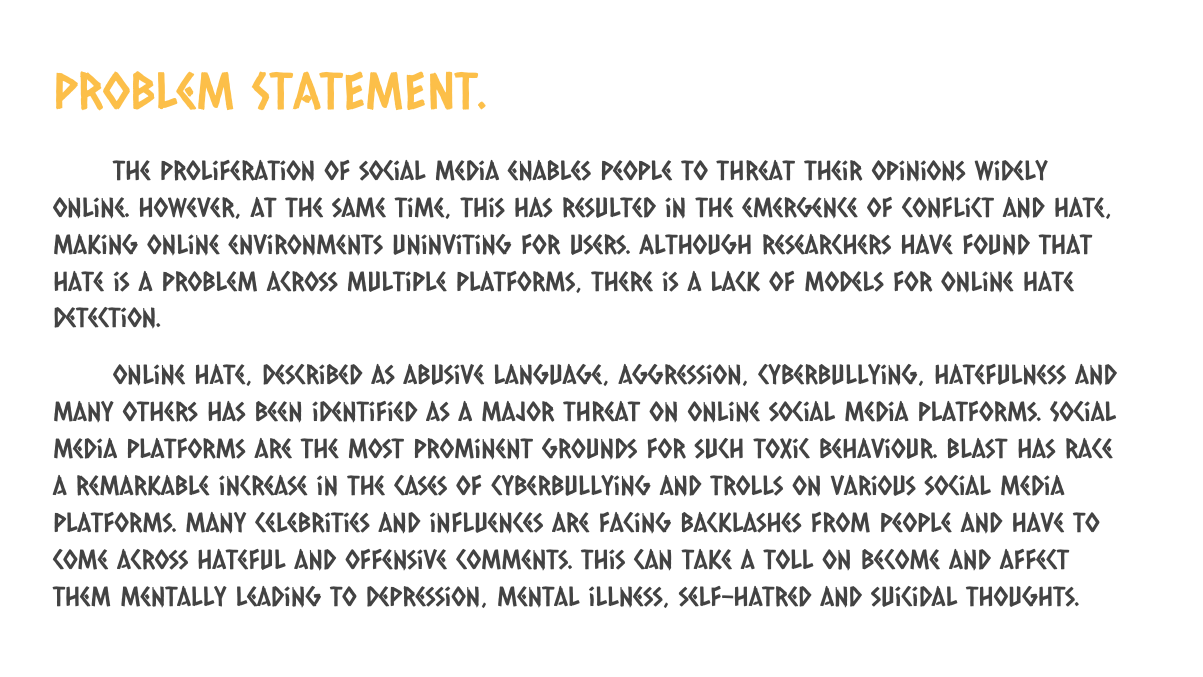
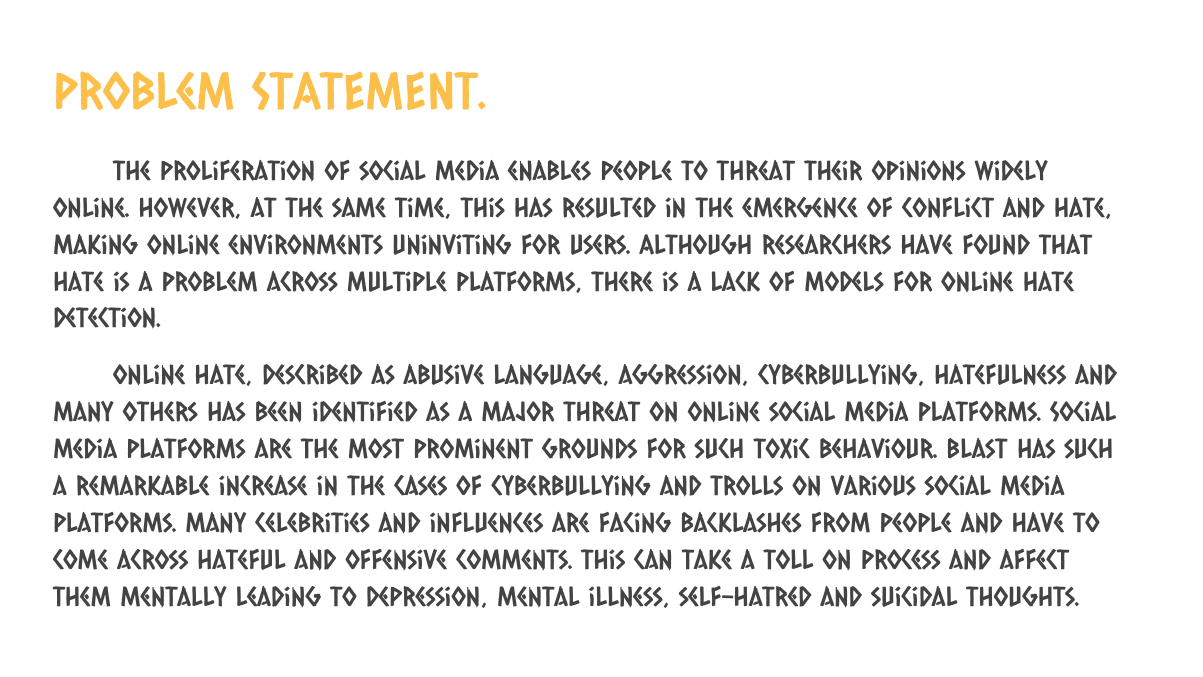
has race: race -> such (1089, 450)
become: become -> process (901, 560)
